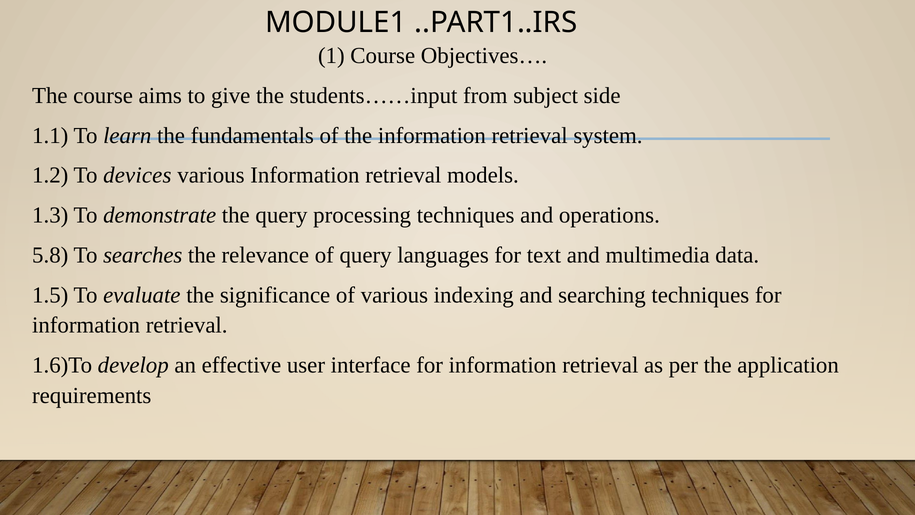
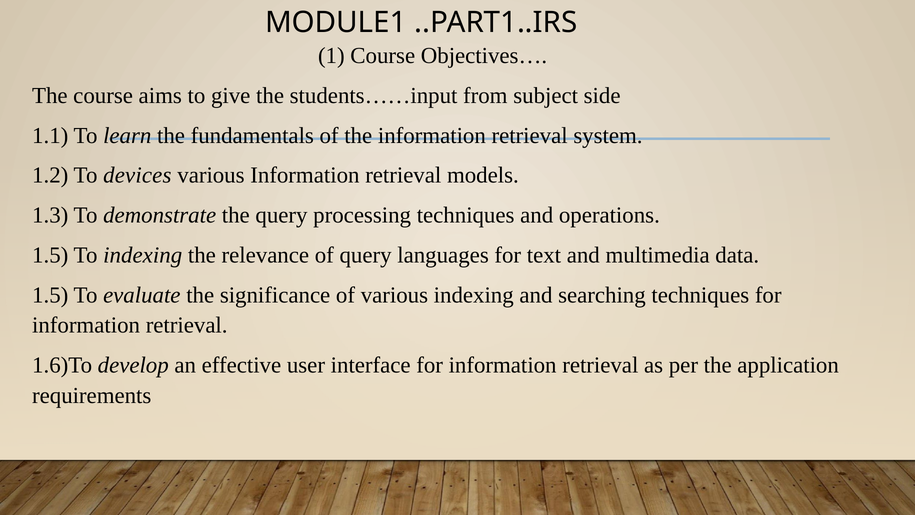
5.8: 5.8 -> 1.5 (50, 255)
To searches: searches -> indexing (143, 255)
